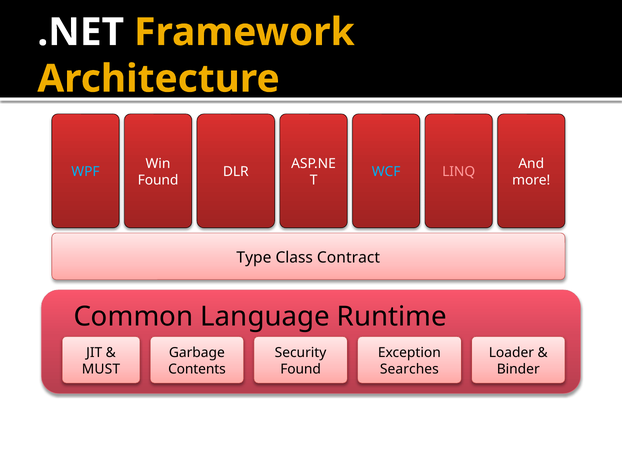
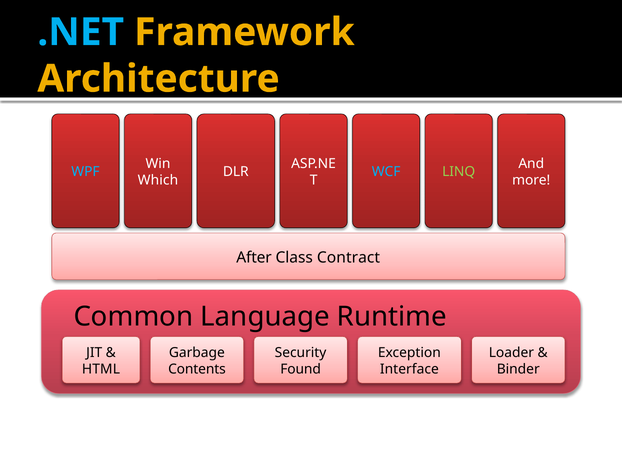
.NET colour: white -> light blue (81, 32)
LINQ colour: pink -> light green (459, 172)
Found: Found -> Which (158, 180)
Type: Type -> After (254, 258)
MUST: MUST -> HTML (101, 369)
Searches: Searches -> Interface (409, 369)
